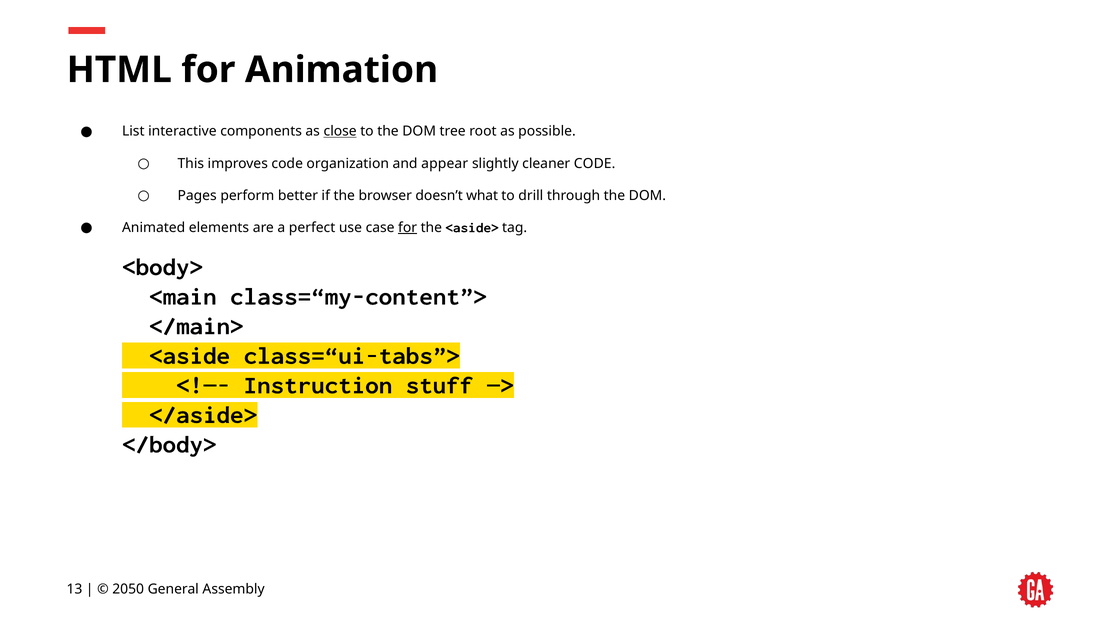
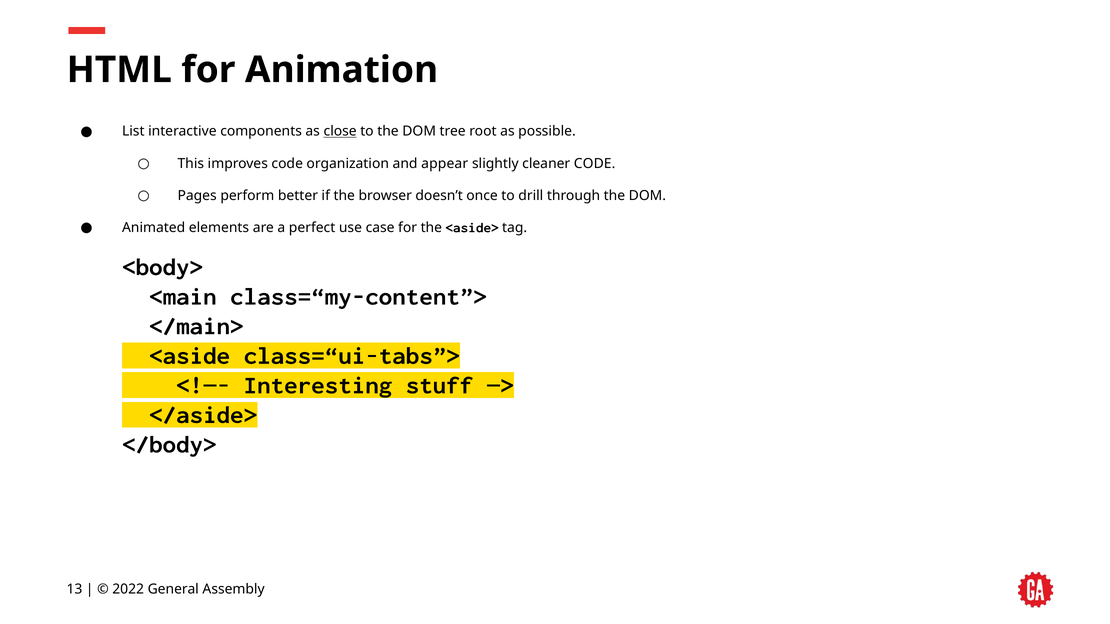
what: what -> once (482, 196)
for underline: present -> none (408, 228)
Instruction: Instruction -> Interesting (318, 385)
2050: 2050 -> 2022 (128, 590)
